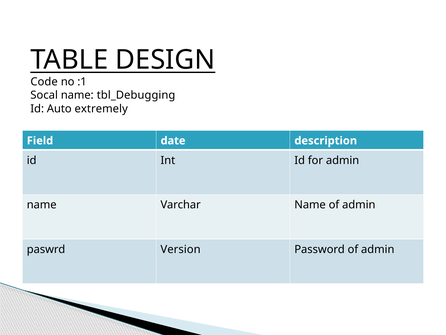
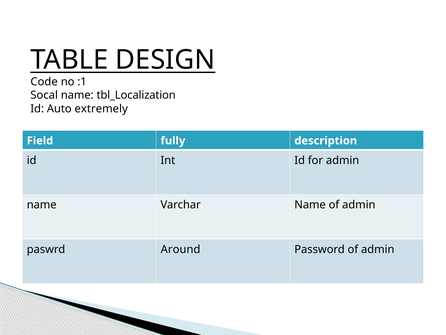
tbl_Debugging: tbl_Debugging -> tbl_Localization (136, 95)
date: date -> fully (173, 141)
Version: Version -> Around (181, 249)
